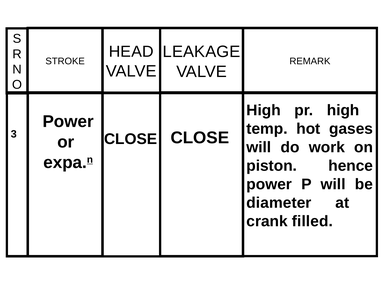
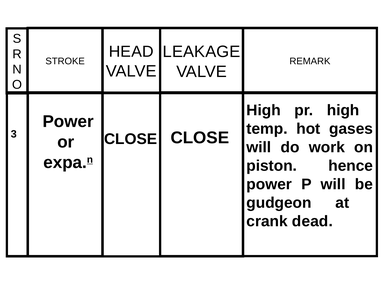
diameter: diameter -> gudgeon (279, 203)
filled: filled -> dead (312, 221)
